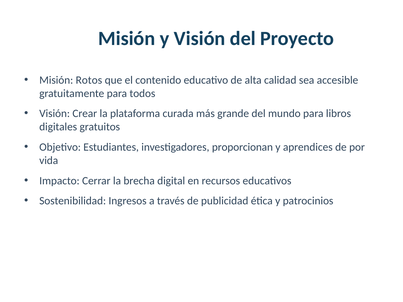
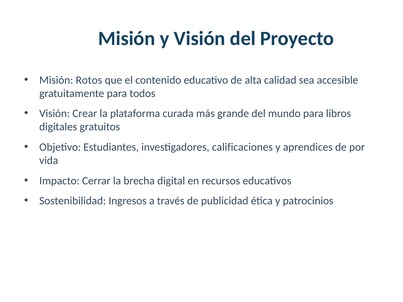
proporcionan: proporcionan -> calificaciones (242, 147)
